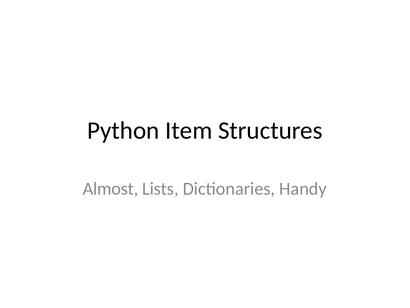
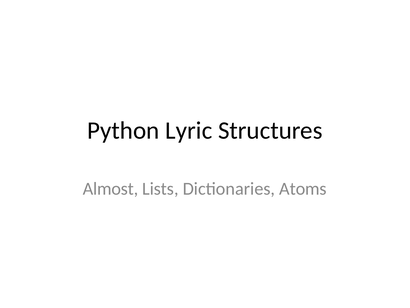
Item: Item -> Lyric (189, 130)
Handy: Handy -> Atoms (303, 189)
